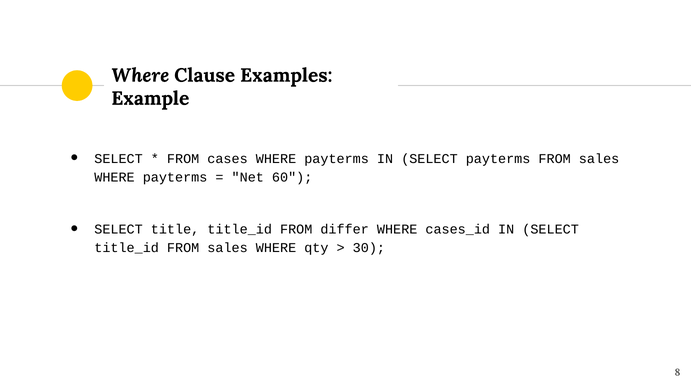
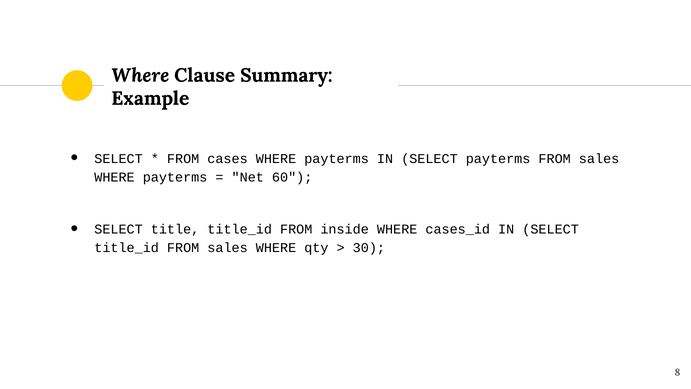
Examples: Examples -> Summary (286, 75)
differ: differ -> inside (345, 229)
